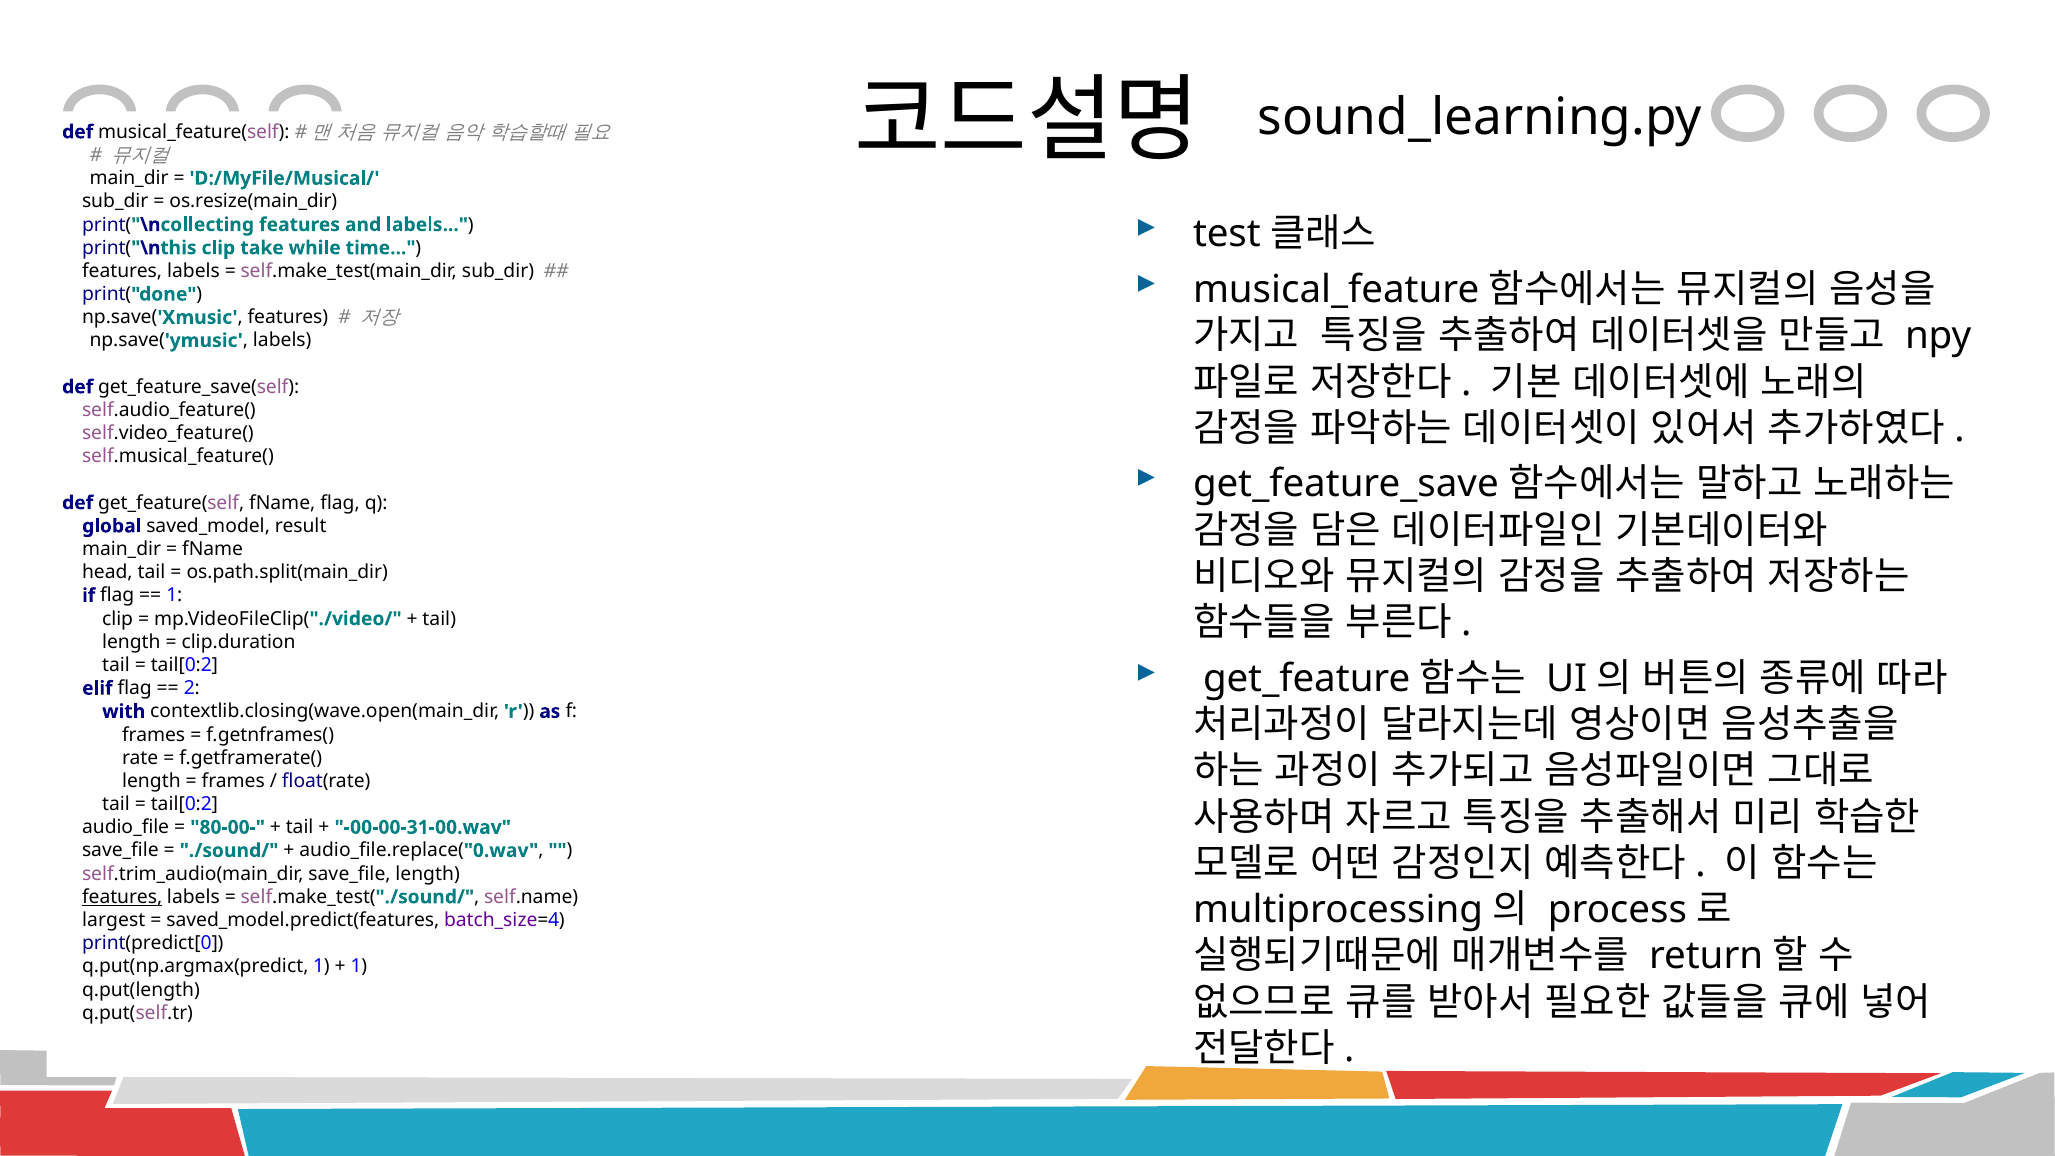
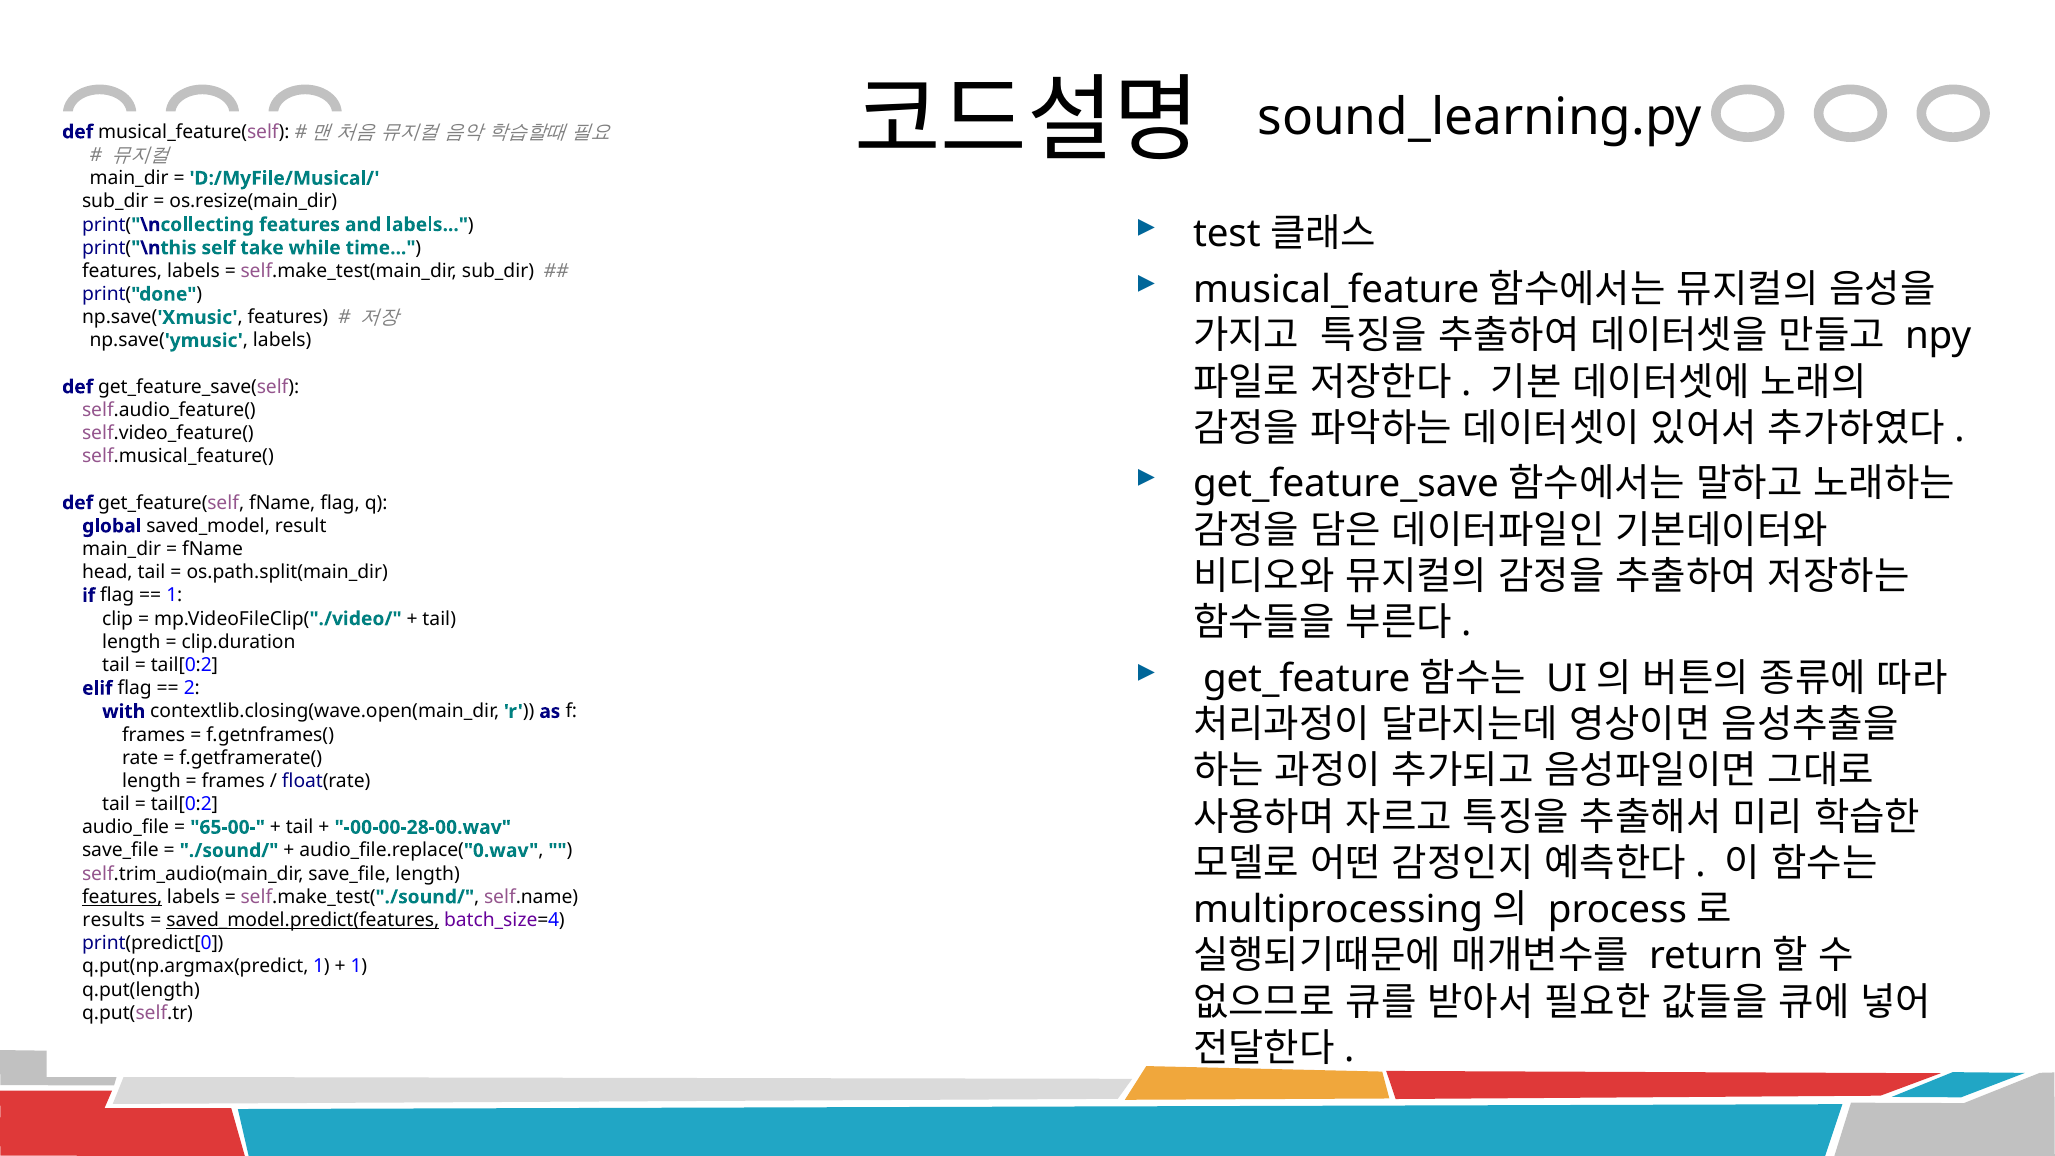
print("\nthis clip: clip -> self (218, 248)
80-00-: 80-00- -> 65-00- (228, 827)
-00-00-31-00.wav: -00-00-31-00.wav -> -00-00-28-00.wav (423, 827)
largest: largest -> results (114, 920)
saved_model.predict(features underline: none -> present (303, 920)
